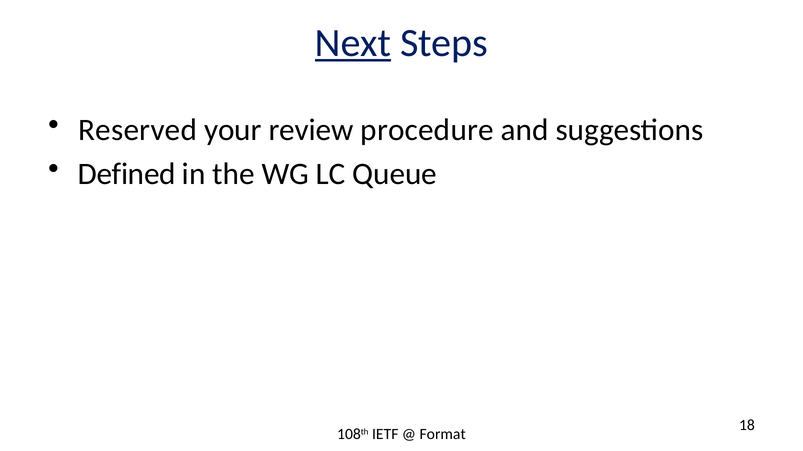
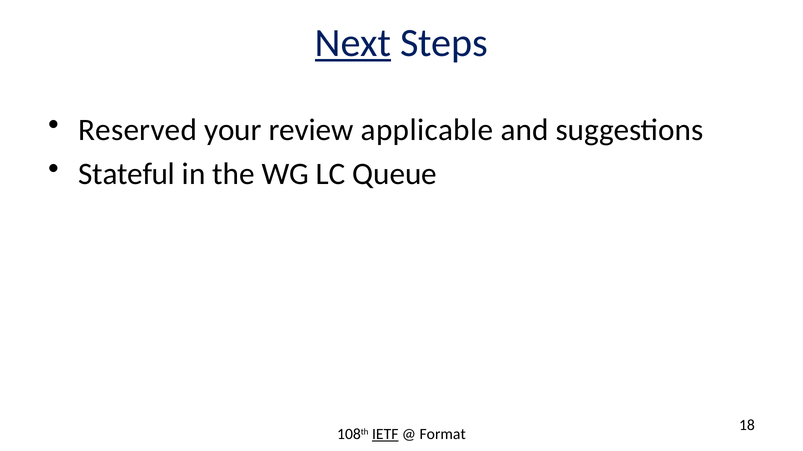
procedure: procedure -> applicable (427, 130)
Defined: Defined -> Stateful (127, 174)
IETF underline: none -> present (385, 435)
